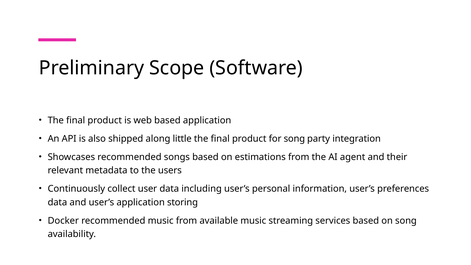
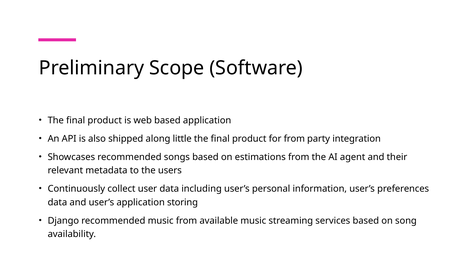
for song: song -> from (294, 139)
Docker: Docker -> Django (63, 221)
